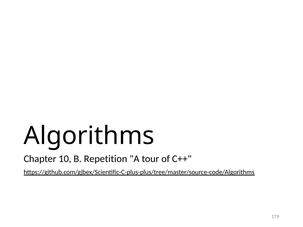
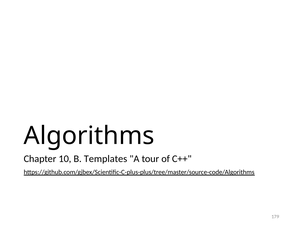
Repetition: Repetition -> Templates (106, 159)
